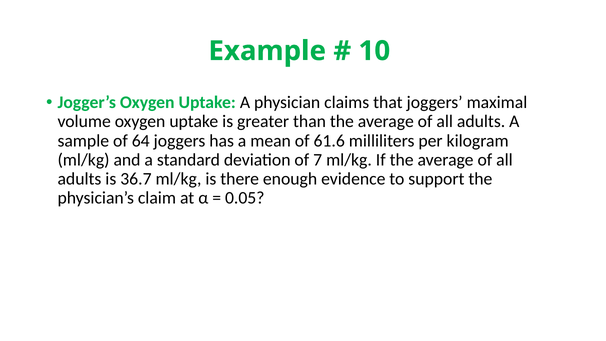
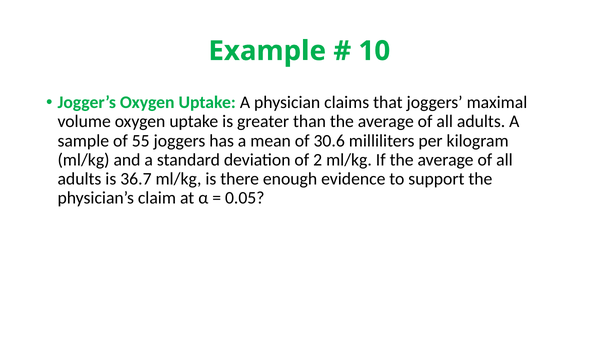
64: 64 -> 55 (141, 141)
61.6: 61.6 -> 30.6 (329, 141)
7: 7 -> 2 (318, 160)
